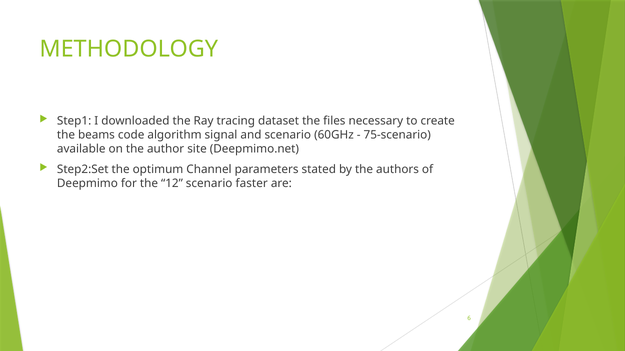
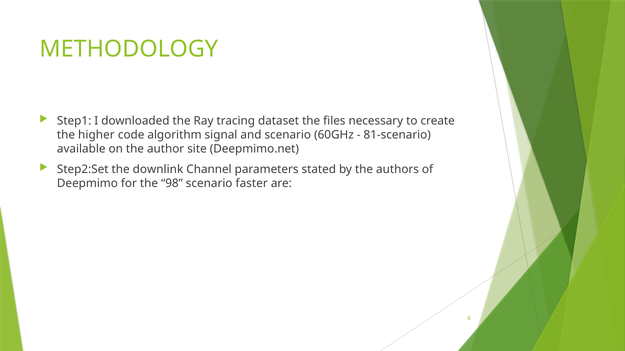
beams: beams -> higher (96, 135)
75-scenario: 75-scenario -> 81-scenario (397, 135)
optimum: optimum -> downlink (158, 170)
12: 12 -> 98 (172, 184)
